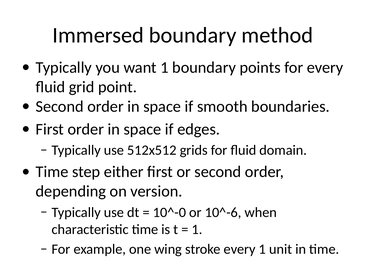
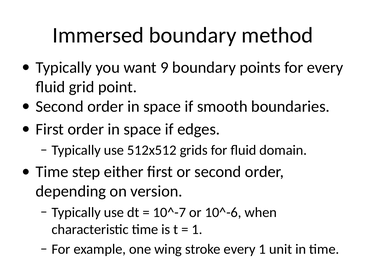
want 1: 1 -> 9 (164, 68)
10^-0: 10^-0 -> 10^-7 (169, 213)
